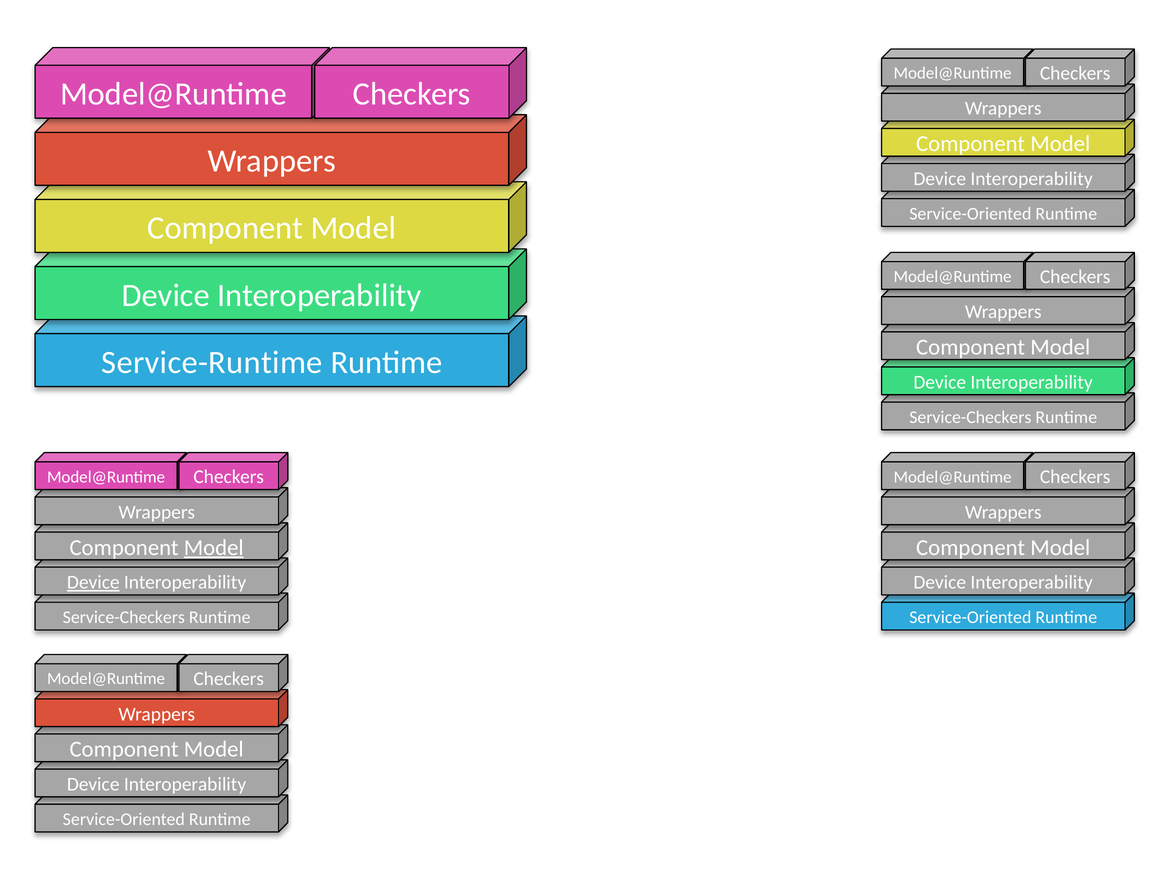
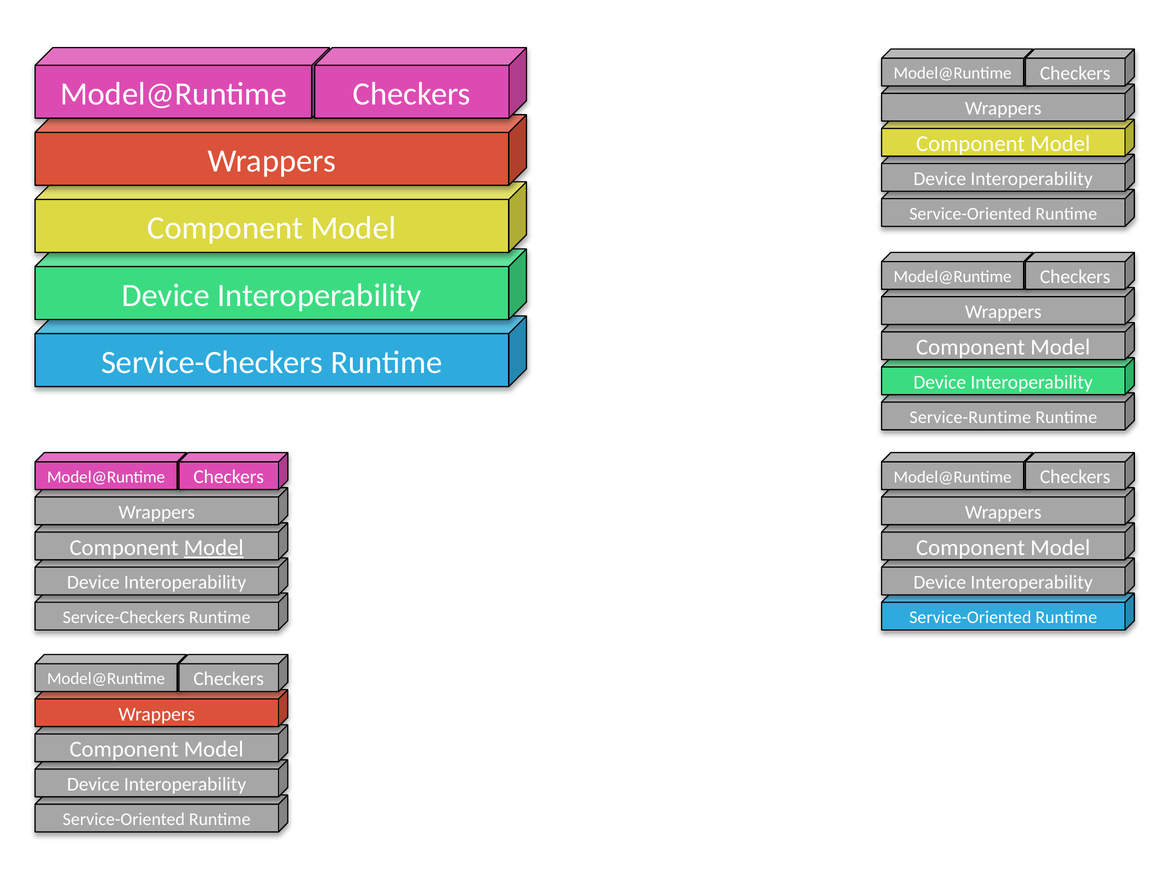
Service-Runtime: Service-Runtime -> Service-Checkers (212, 362)
Service-Checkers: Service-Checkers -> Service-Runtime (970, 417)
Device underline: present -> none (93, 582)
